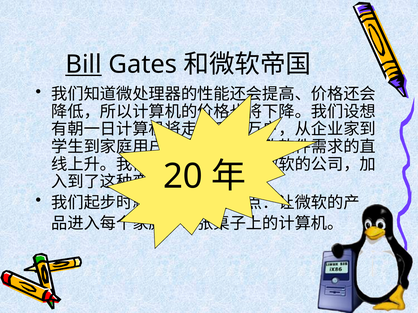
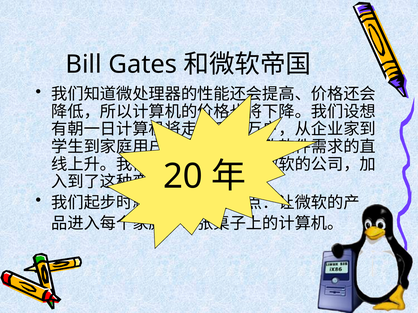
Bill underline: present -> none (84, 64)
